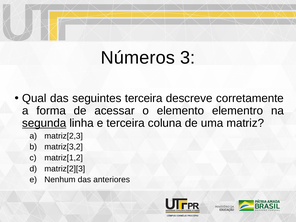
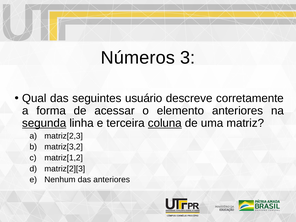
seguintes terceira: terceira -> usuário (144, 98)
elemento elementro: elementro -> anteriores (238, 111)
coluna underline: none -> present (165, 123)
